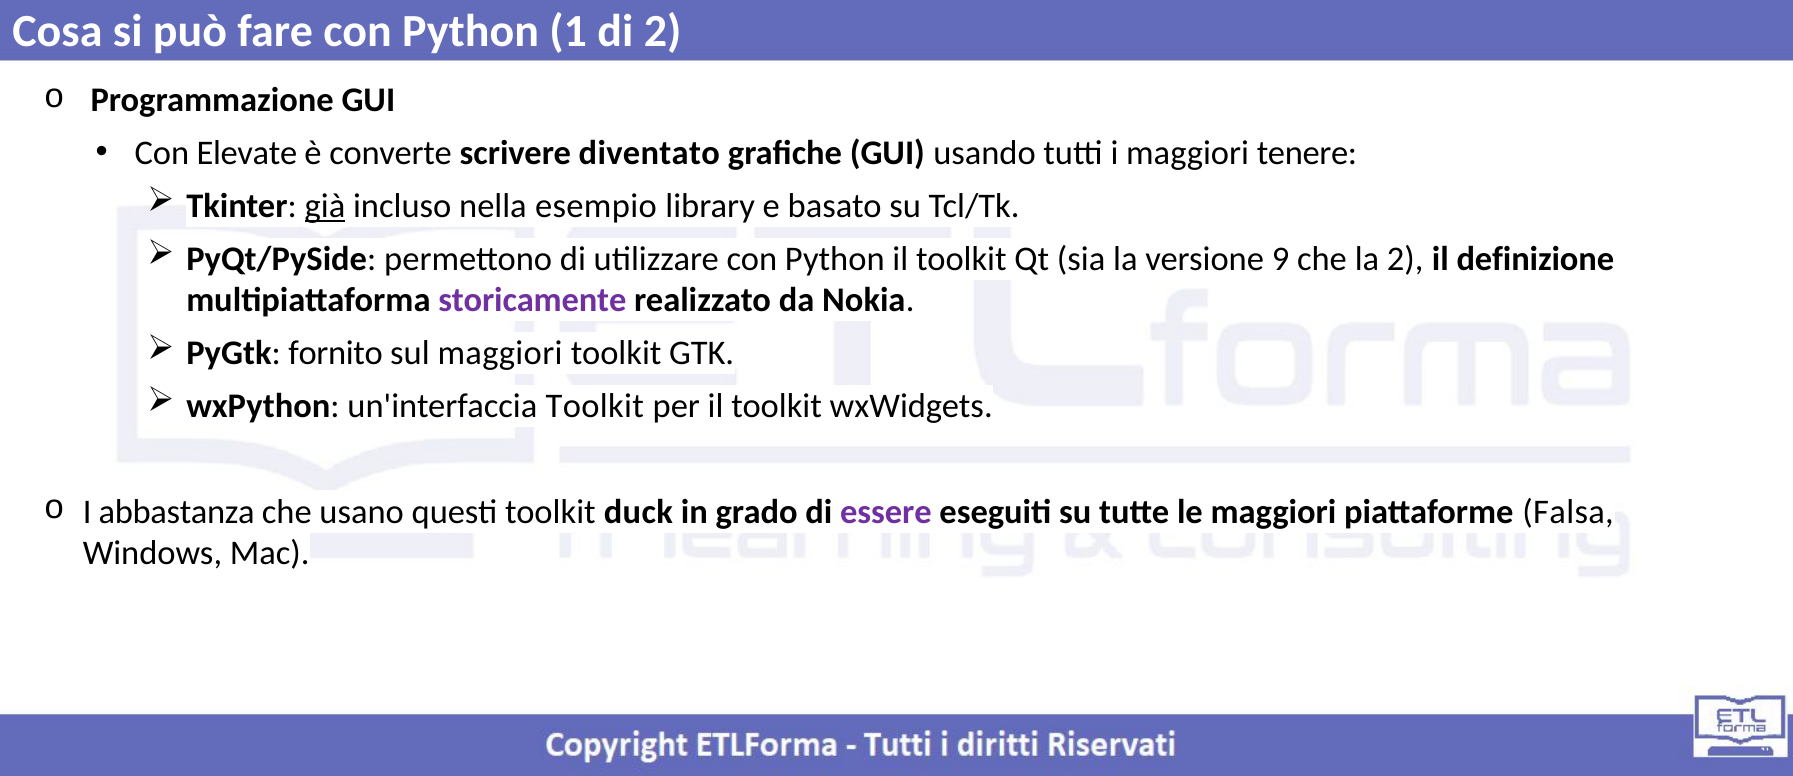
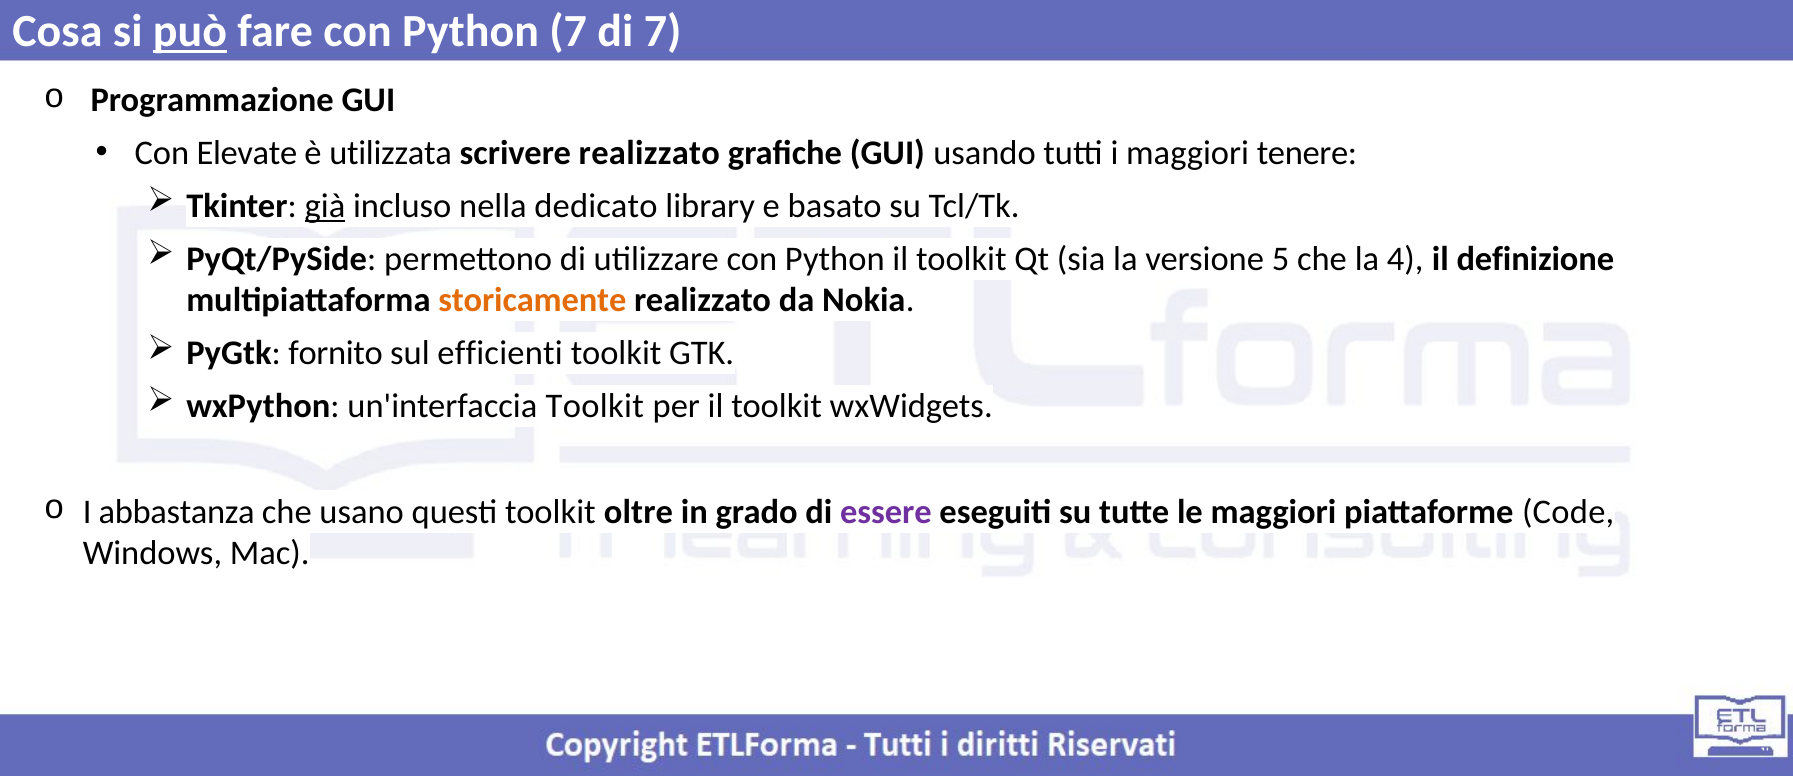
può underline: none -> present (190, 32)
Python 1: 1 -> 7 (568, 32)
di 2: 2 -> 7 (663, 32)
converte: converte -> utilizzata (391, 153)
scrivere diventato: diventato -> realizzato (649, 153)
esempio: esempio -> dedicato (596, 206)
9: 9 -> 5 (1281, 259)
la 2: 2 -> 4 (1405, 259)
storicamente colour: purple -> orange (532, 301)
sul maggiori: maggiori -> efficienti (500, 353)
duck: duck -> oltre (638, 512)
Falsa: Falsa -> Code (1568, 512)
